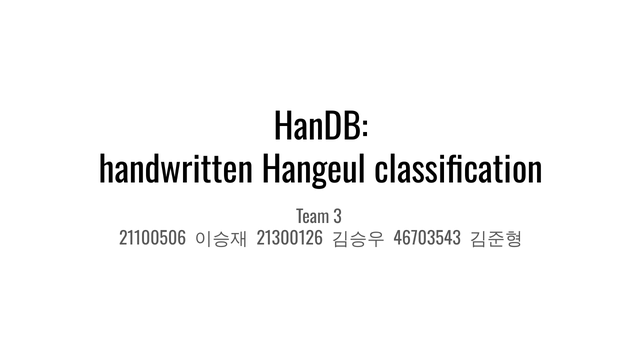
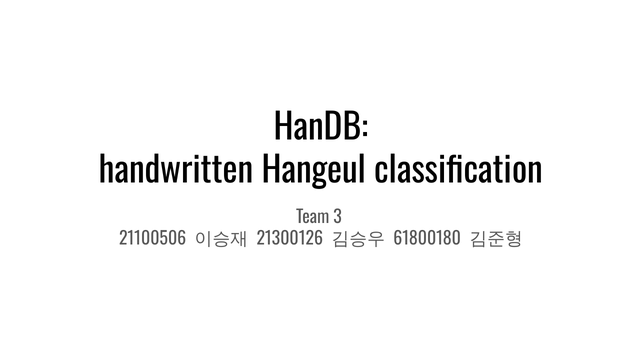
46703543: 46703543 -> 61800180 (427, 239)
